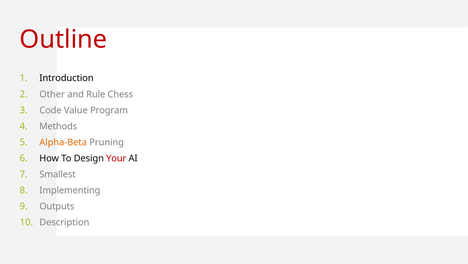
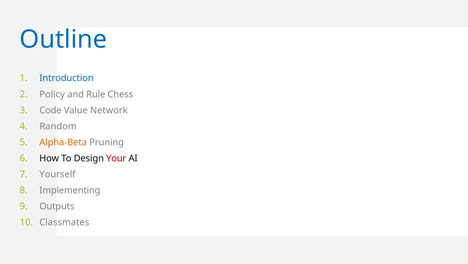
Outline colour: red -> blue (63, 39)
Introduction colour: black -> blue (66, 78)
Other: Other -> Policy (52, 94)
Program: Program -> Network (109, 110)
Methods: Methods -> Random (58, 126)
Smallest: Smallest -> Yourself (57, 174)
Description: Description -> Classmates (64, 222)
